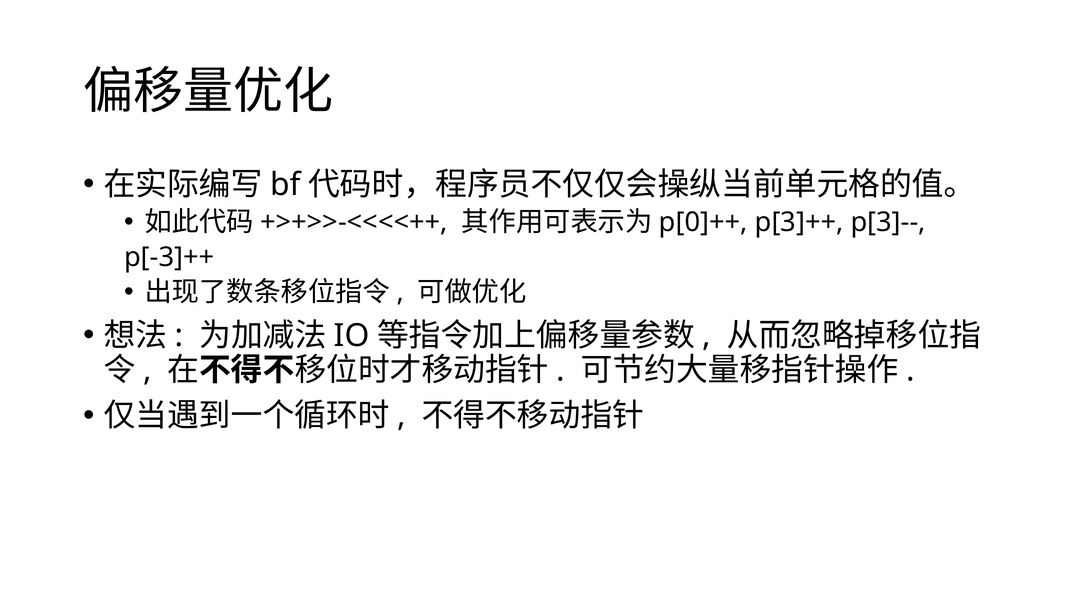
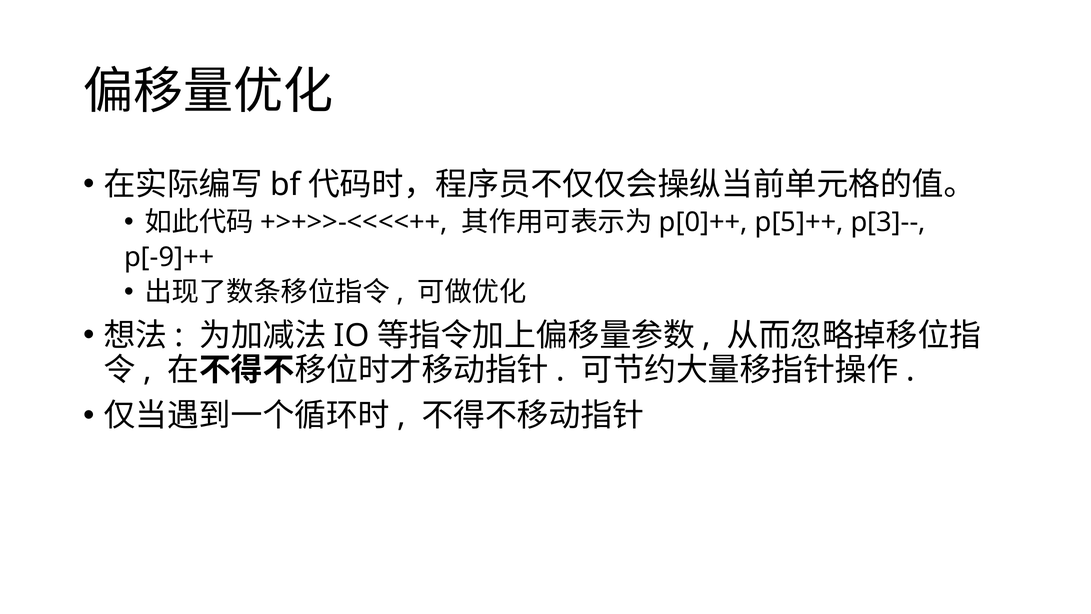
p[3]++: p[3]++ -> p[5]++ (799, 222)
p[-3]++: p[-3]++ -> p[-9]++ (169, 257)
